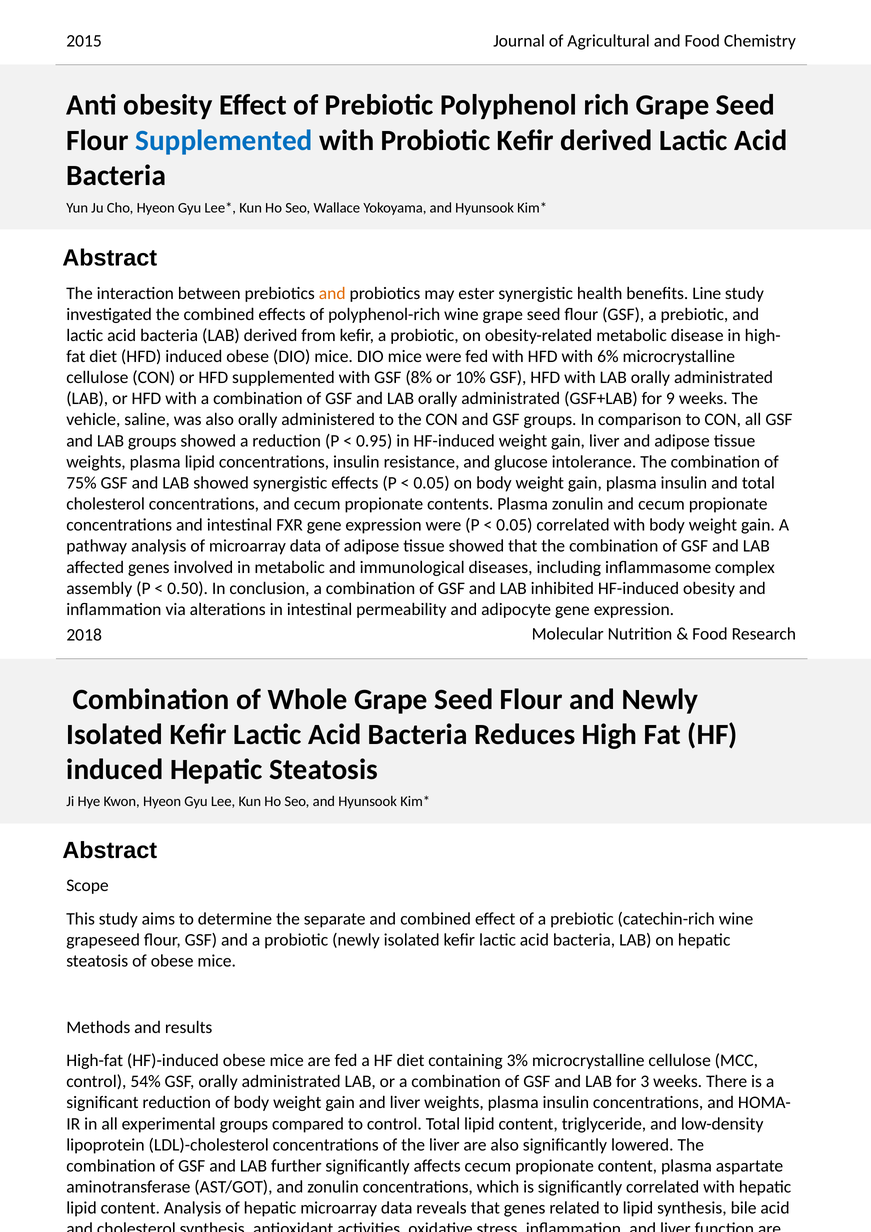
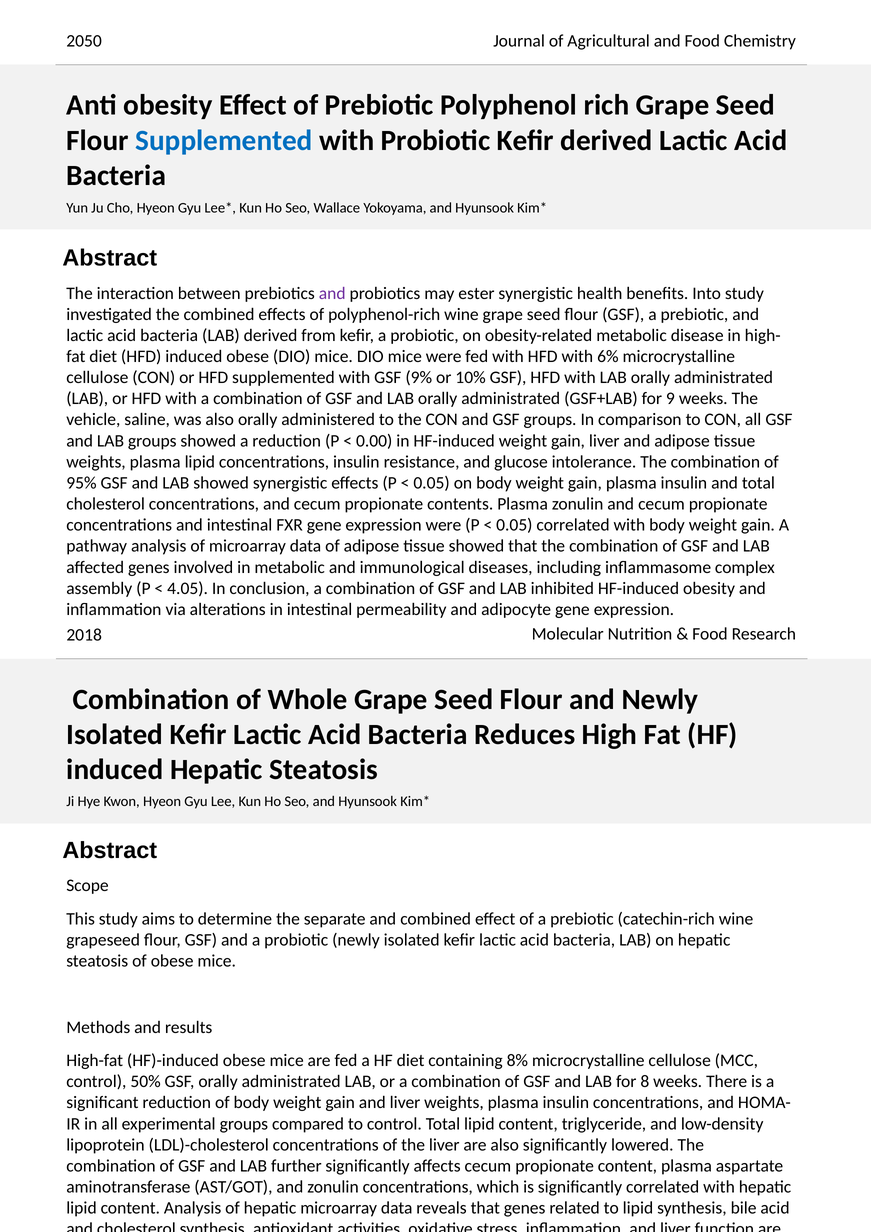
2015: 2015 -> 2050 (84, 41)
and colour: orange -> purple (332, 293)
Line: Line -> Into (707, 293)
8%: 8% -> 9% (419, 378)
0.95: 0.95 -> 0.00 (374, 441)
75%: 75% -> 95% (81, 483)
0.50: 0.50 -> 4.05 (188, 588)
3%: 3% -> 8% (517, 1060)
54%: 54% -> 50% (146, 1081)
3: 3 -> 8 (645, 1081)
